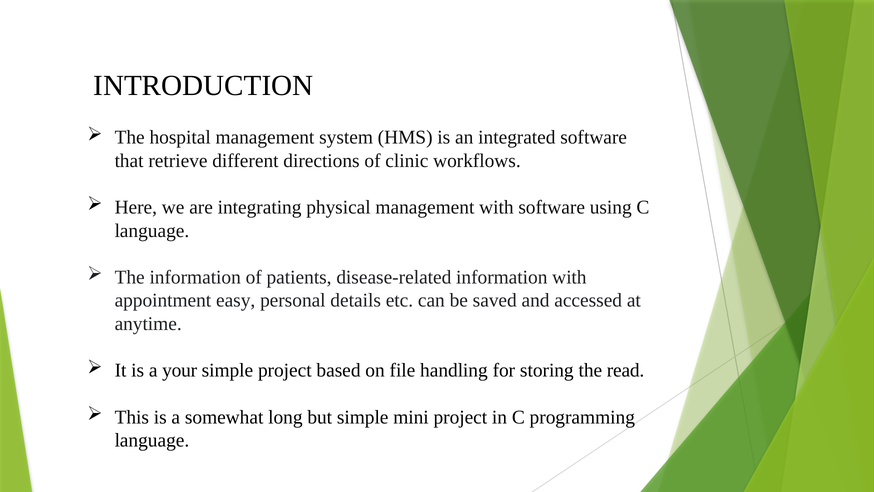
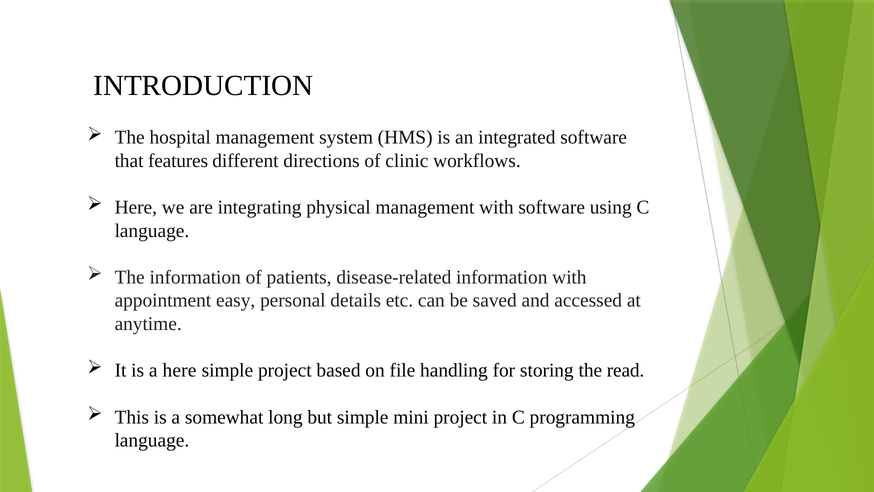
retrieve: retrieve -> features (178, 161)
a your: your -> here (179, 370)
